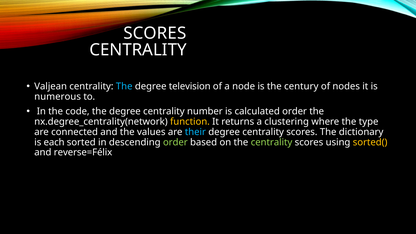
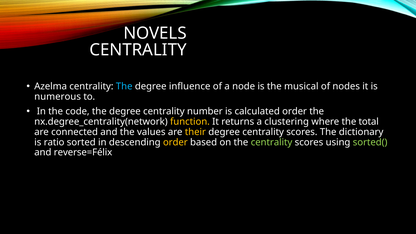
SCORES: SCORES -> NOVELS (155, 33)
Valjean: Valjean -> Azelma (51, 86)
television: television -> influence (190, 86)
century: century -> musical (301, 86)
type: type -> total (369, 122)
their colour: light blue -> yellow (195, 132)
each: each -> ratio (54, 142)
order colour: light green -> yellow (175, 142)
sorted( colour: yellow -> light green (370, 142)
